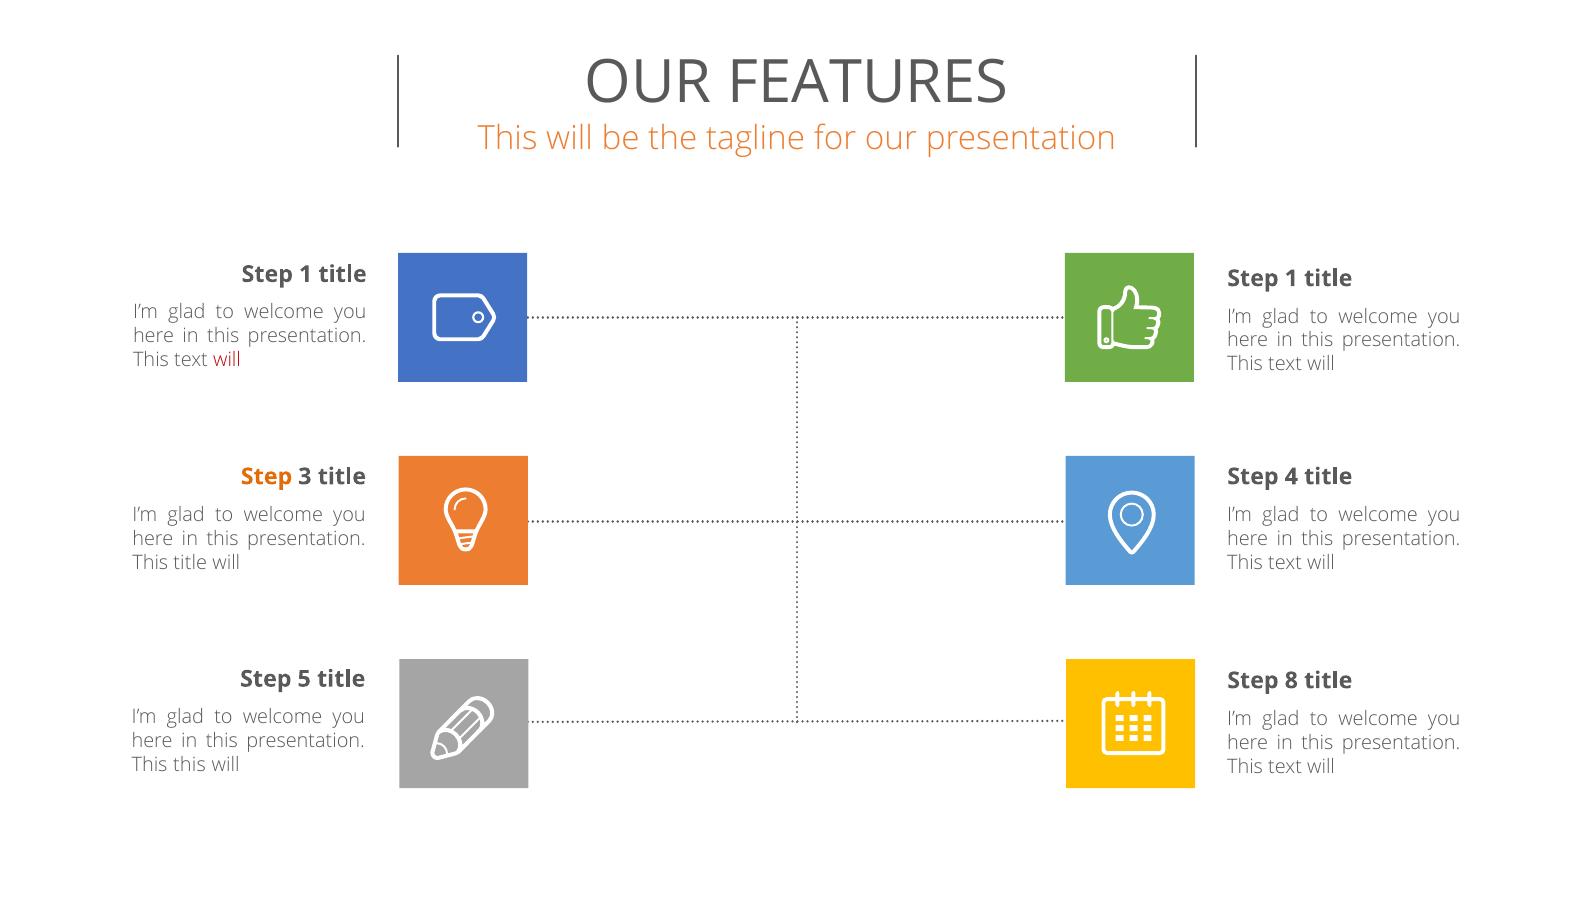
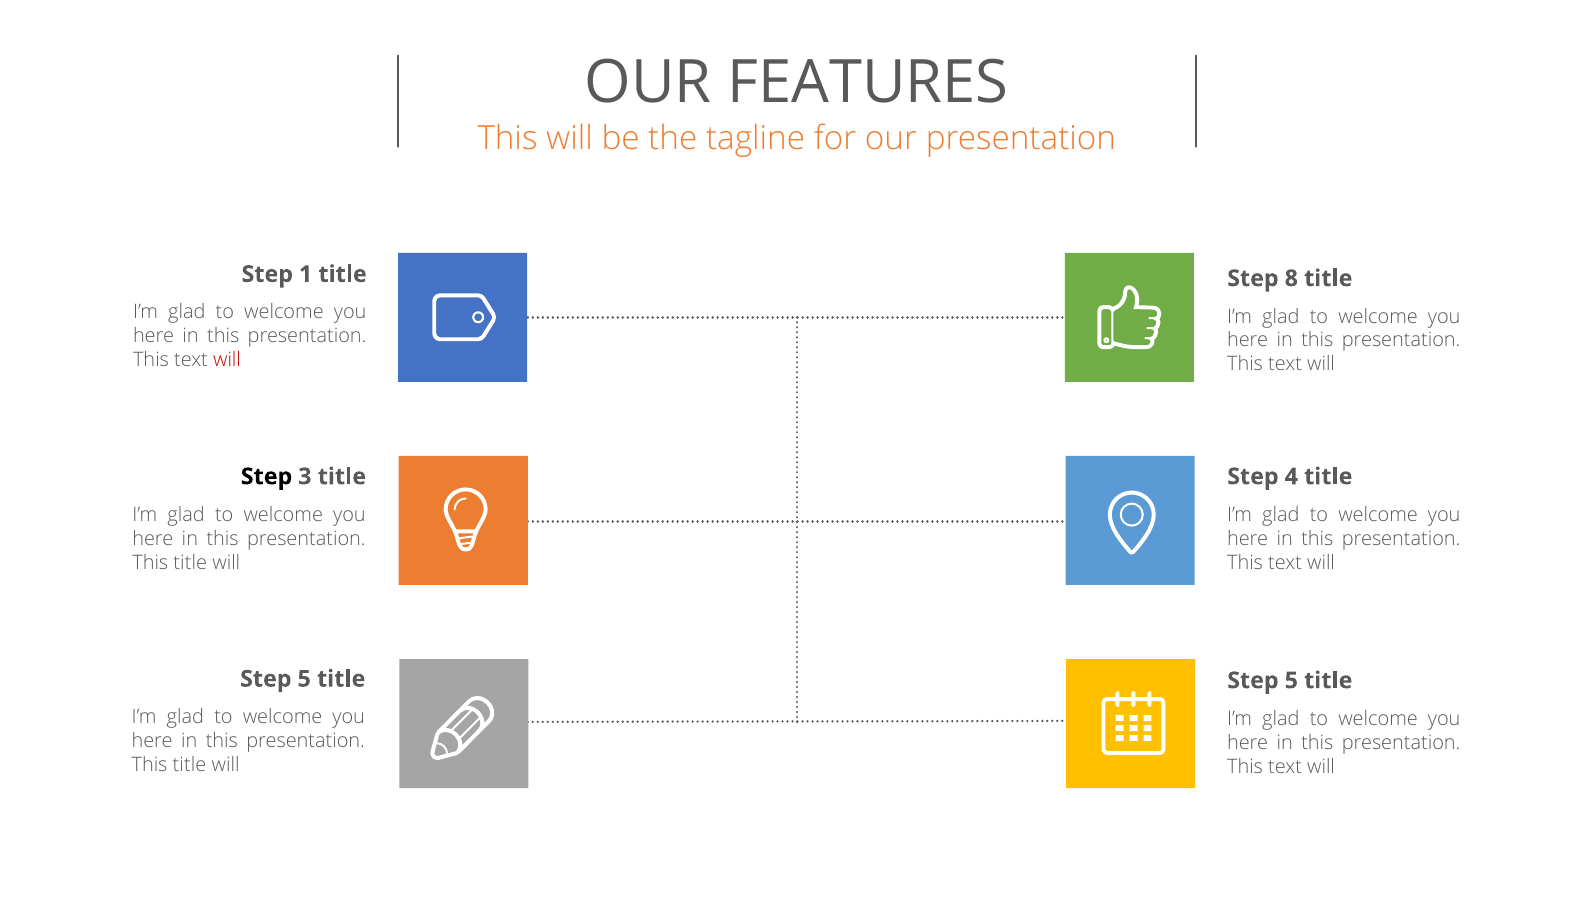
1: 1 -> 8 (1291, 278)
Step colour: orange -> black (267, 476)
8: 8 -> 5 (1291, 680)
this: this -> title (190, 765)
